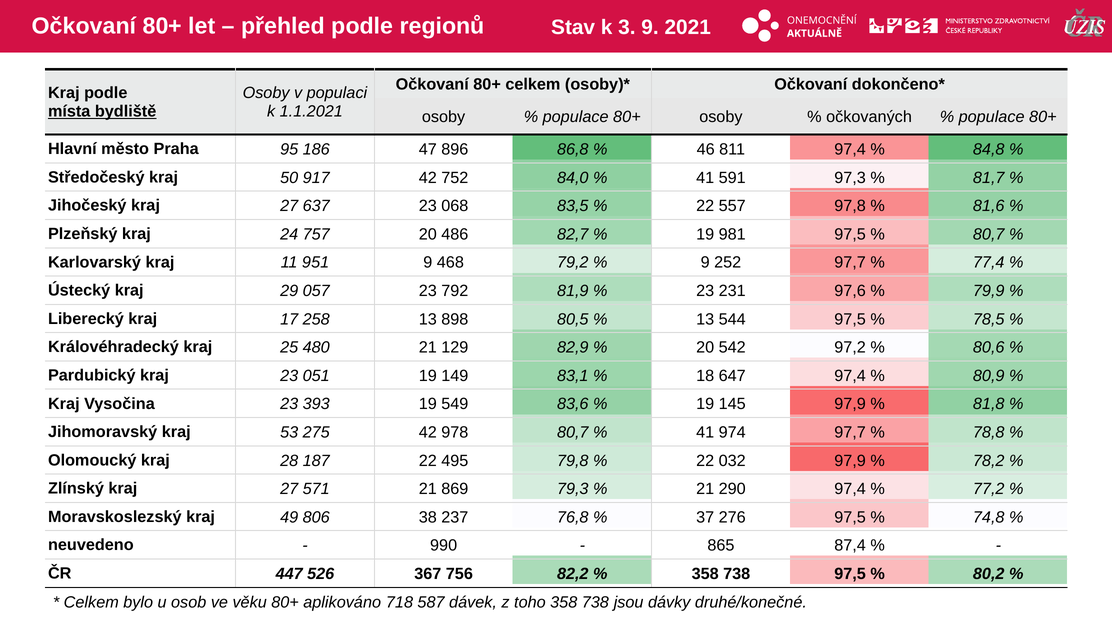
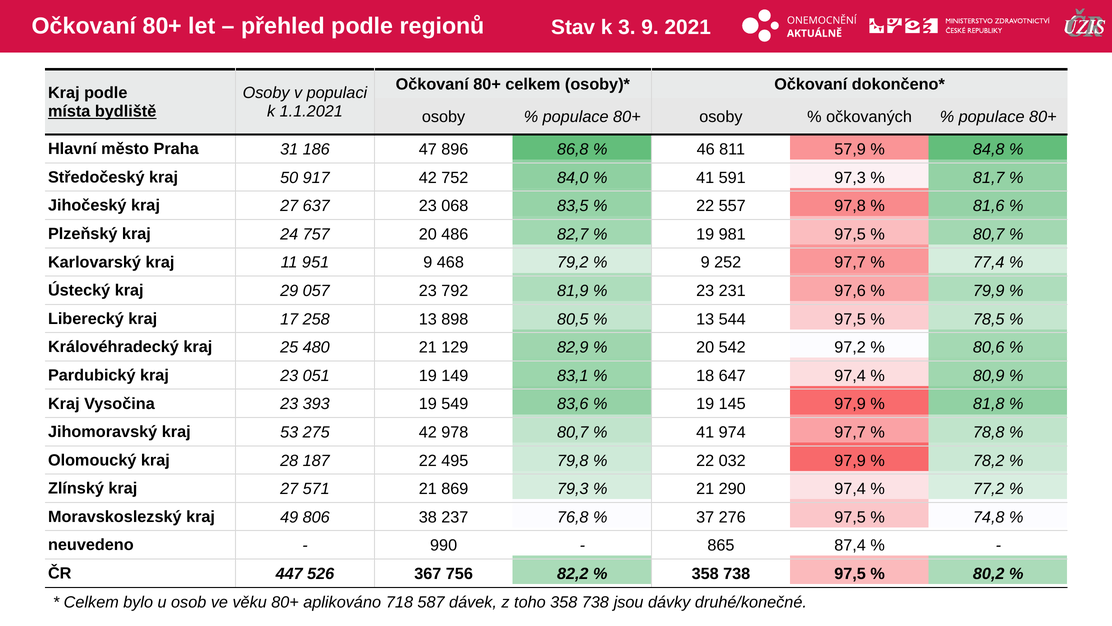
95: 95 -> 31 (289, 149)
811 97,4: 97,4 -> 57,9 (850, 149)
